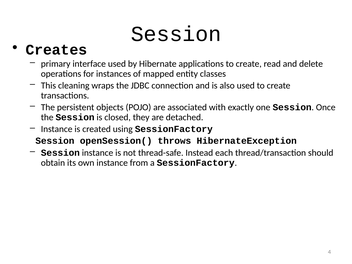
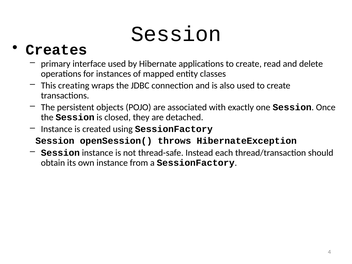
cleaning: cleaning -> creating (74, 86)
